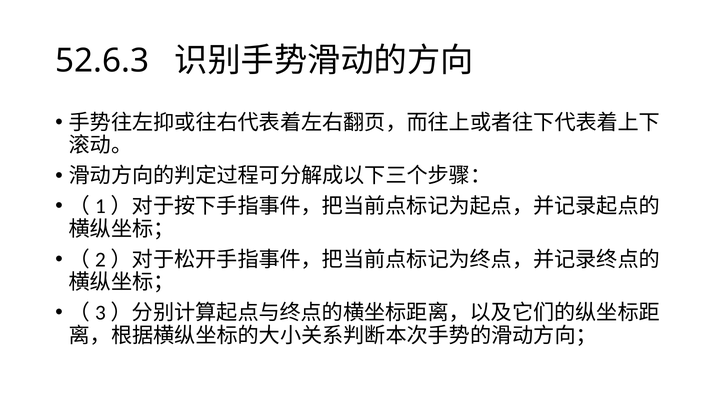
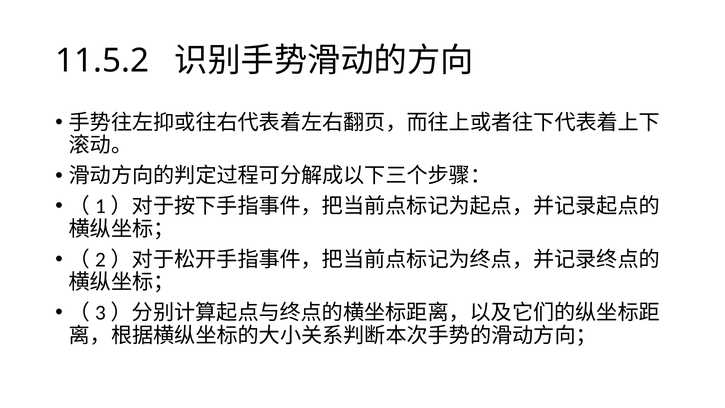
52.6.3: 52.6.3 -> 11.5.2 (102, 61)
